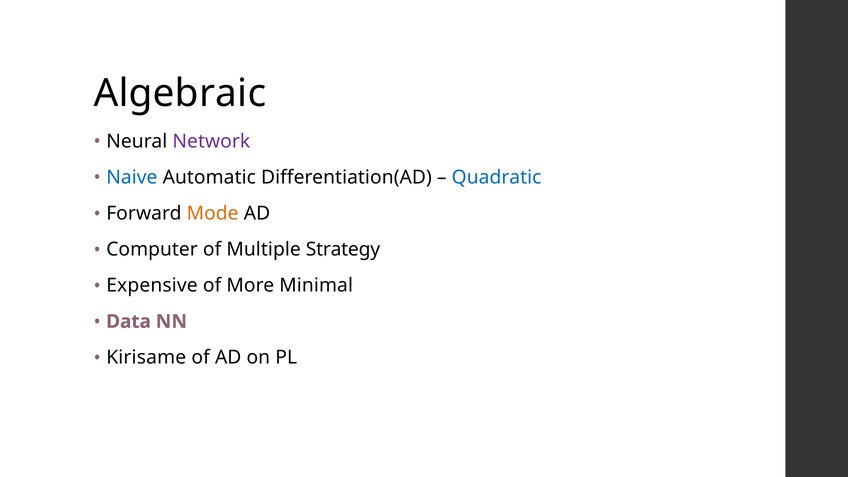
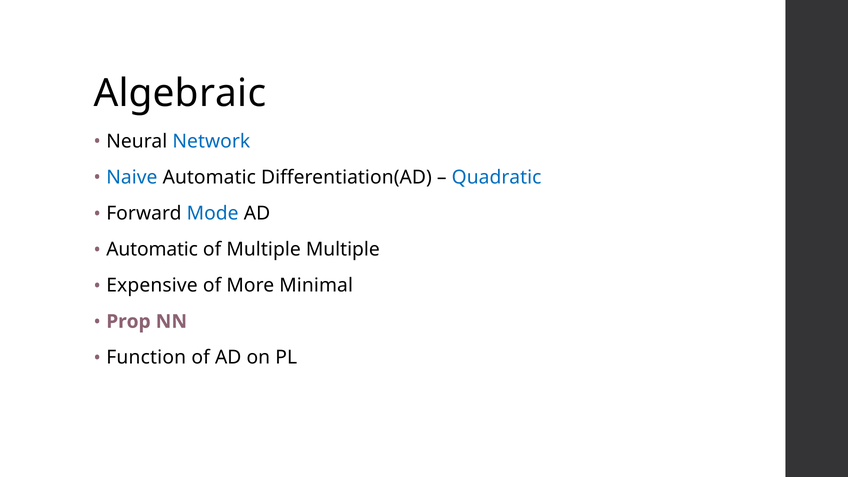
Network colour: purple -> blue (211, 141)
Mode colour: orange -> blue (213, 213)
Computer: Computer -> Automatic (152, 249)
Multiple Strategy: Strategy -> Multiple (343, 249)
Data: Data -> Prop (128, 322)
Kirisame: Kirisame -> Function (146, 358)
